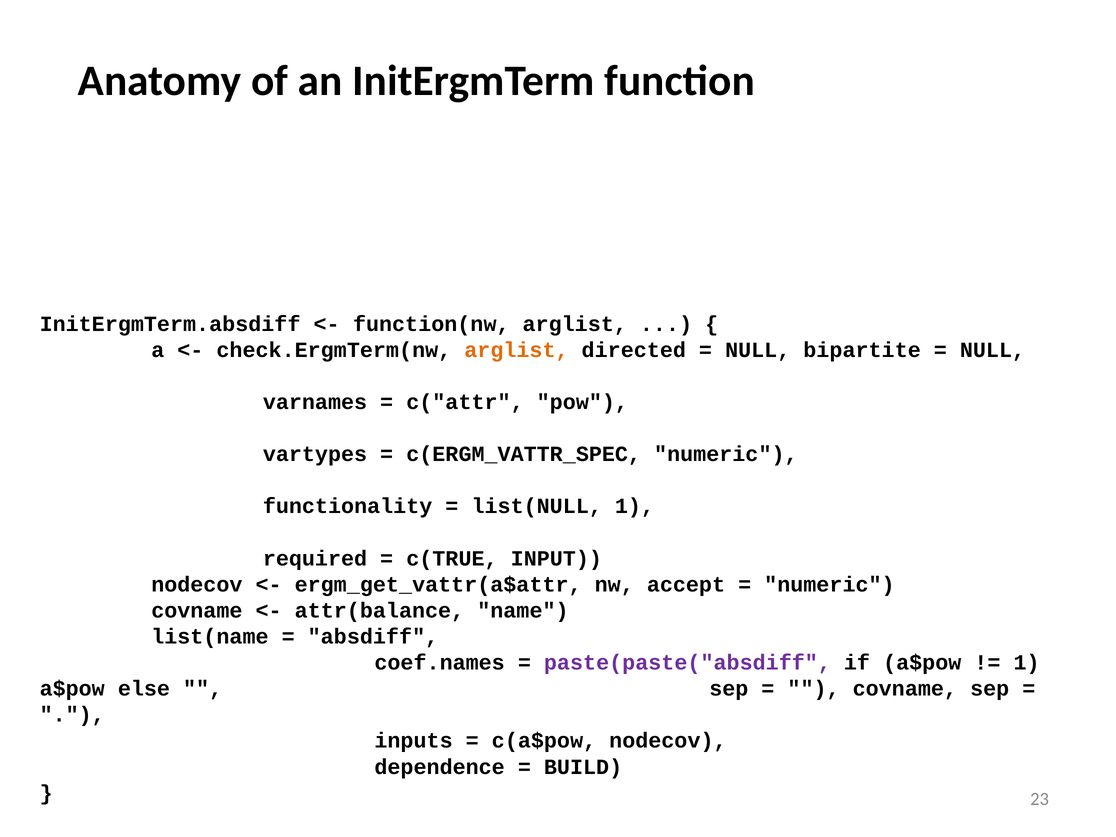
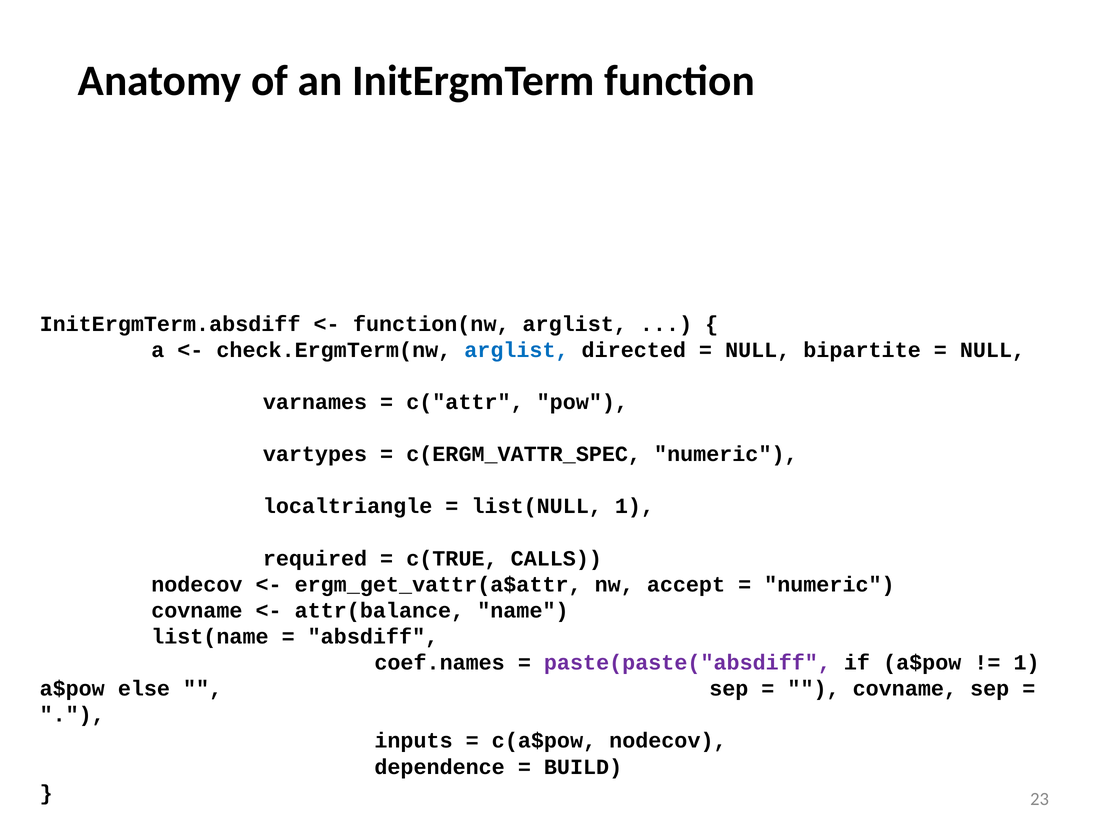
arglist colour: orange -> blue (516, 350)
functionality: functionality -> localtriangle (348, 506)
INPUT: INPUT -> CALLS (556, 558)
